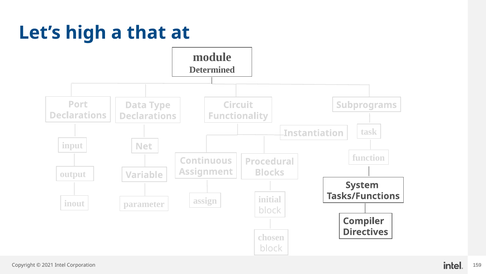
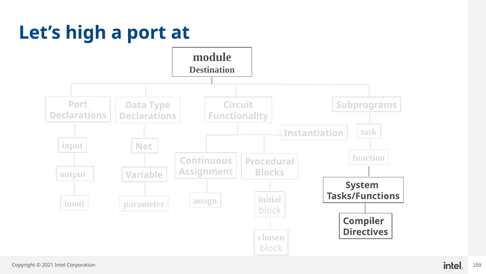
a that: that -> port (146, 33)
Determined: Determined -> Destination (212, 70)
